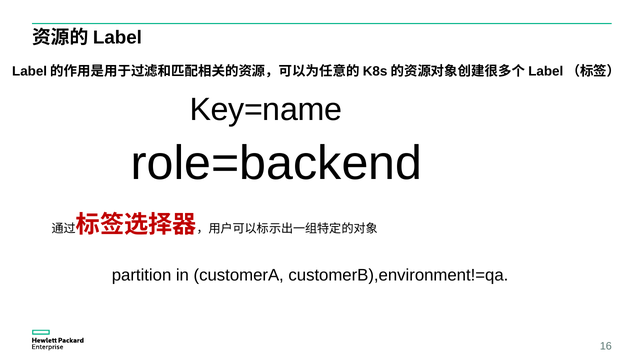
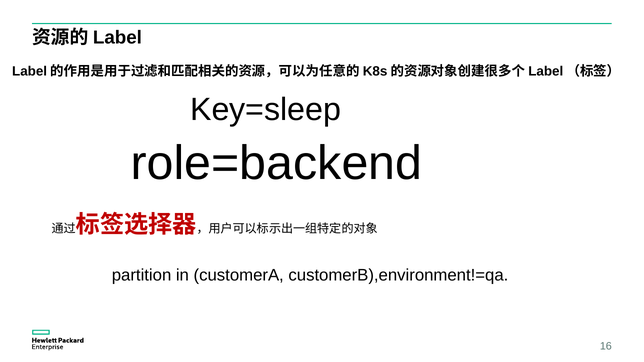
Key=name: Key=name -> Key=sleep (266, 110)
